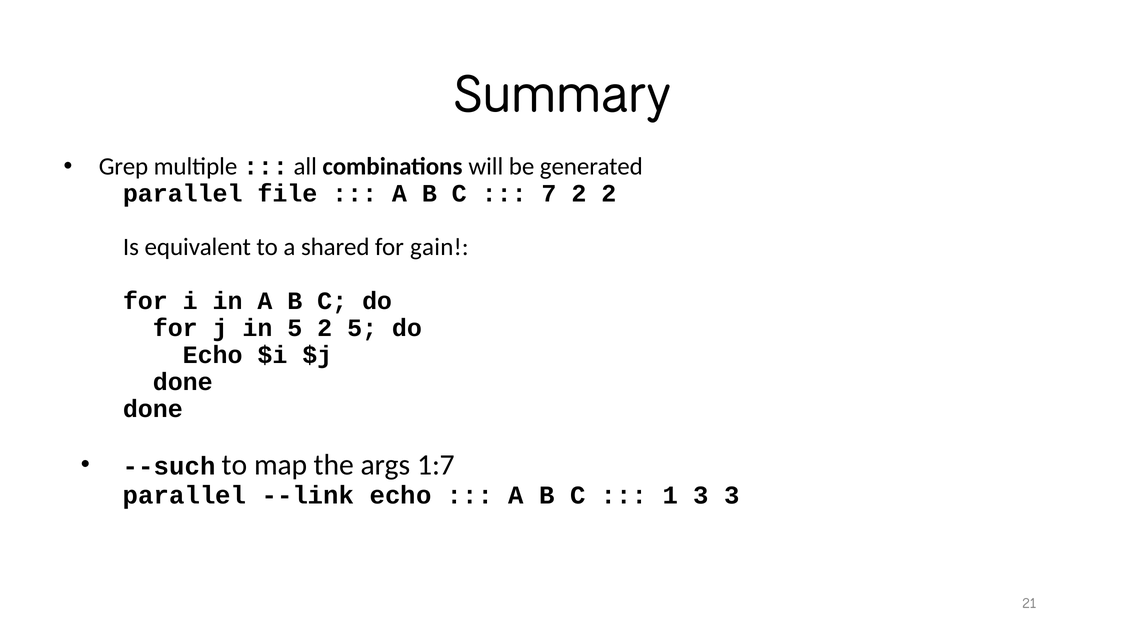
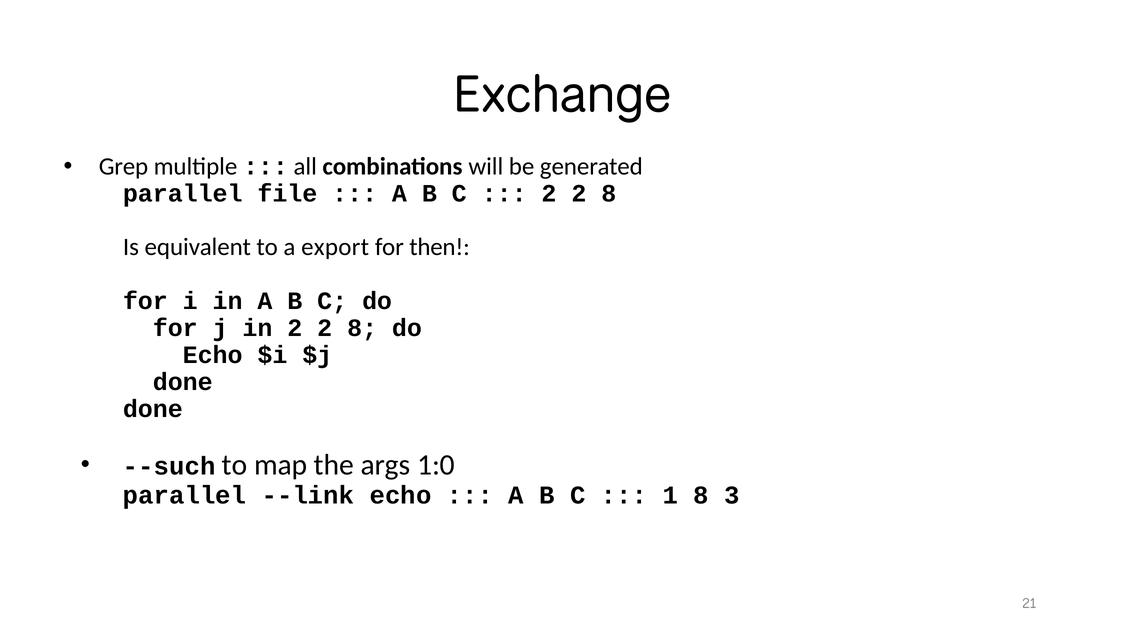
Summary: Summary -> Exchange (563, 95)
7: 7 -> 2 (549, 193)
2: 2 -> 8 (609, 193)
shared: shared -> export (335, 247)
gain: gain -> then (440, 247)
in 5: 5 -> 2 (295, 328)
5: 5 -> 8 (362, 328)
1:7: 1:7 -> 1:0 (436, 465)
1 3: 3 -> 8 (701, 495)
